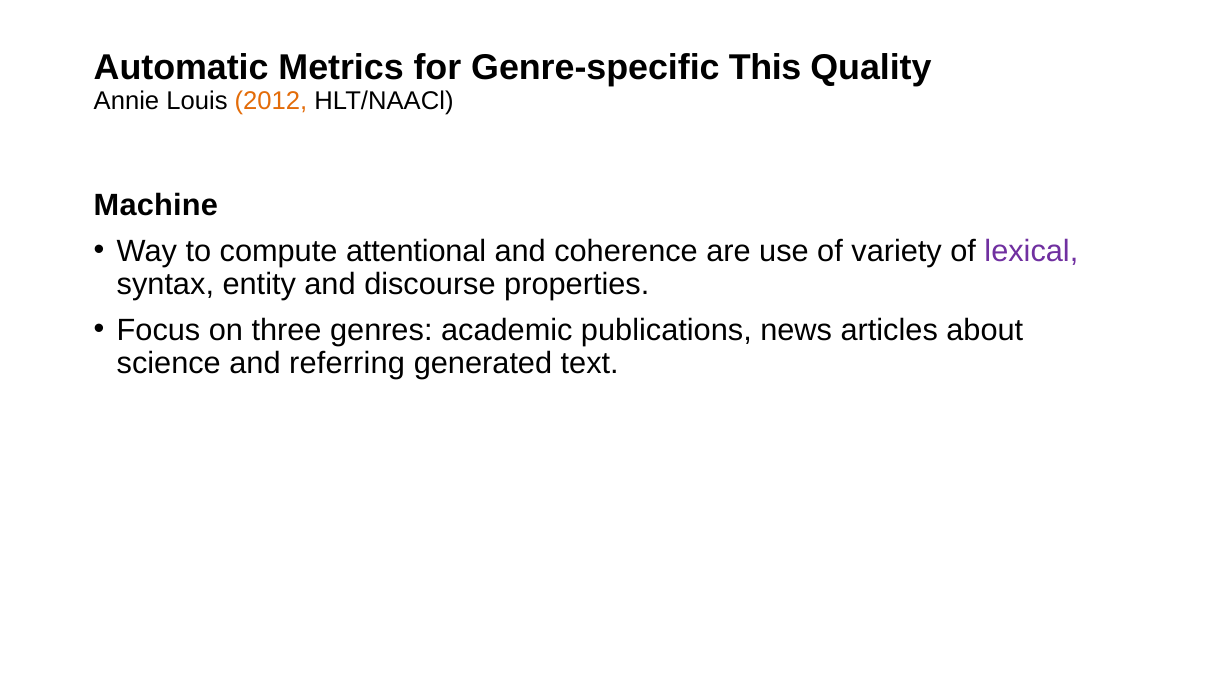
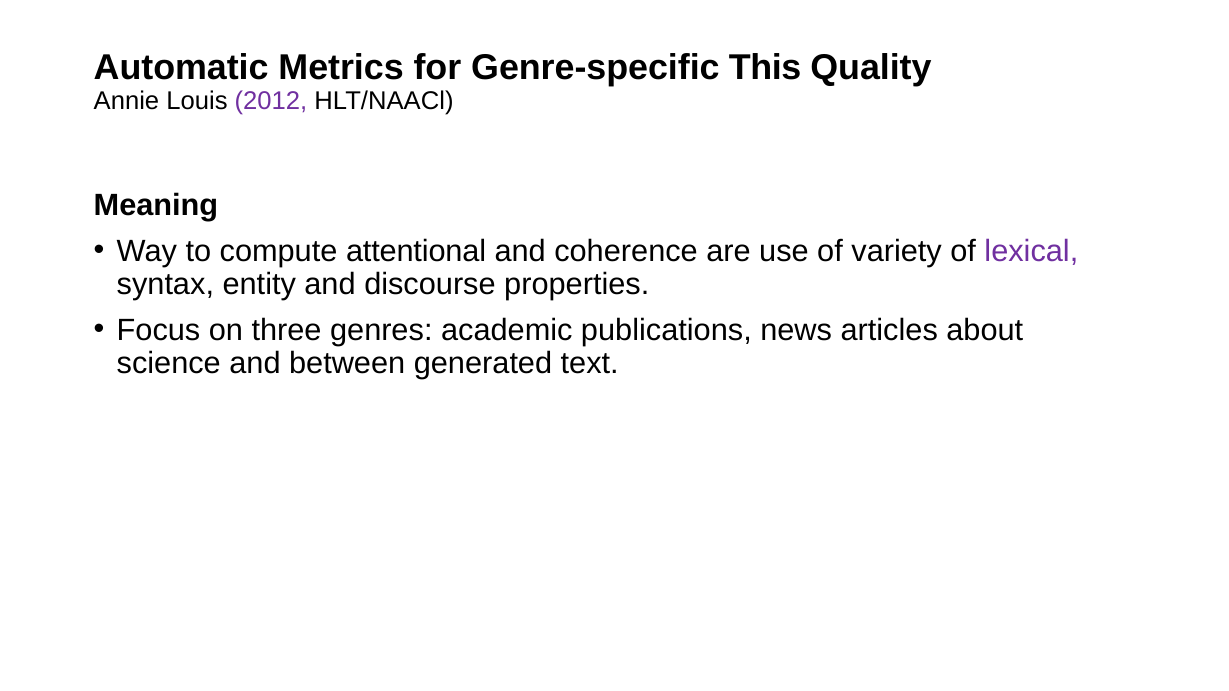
2012 colour: orange -> purple (271, 101)
Machine: Machine -> Meaning (156, 205)
referring: referring -> between (347, 363)
